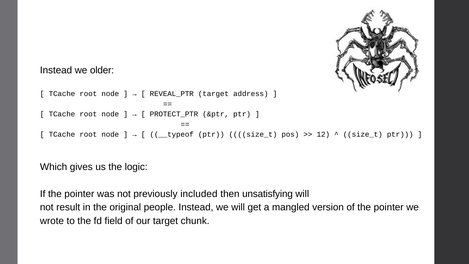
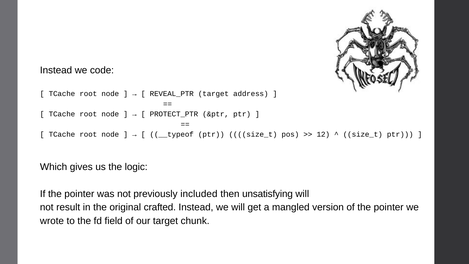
older: older -> code (102, 70)
people: people -> crafted (160, 207)
